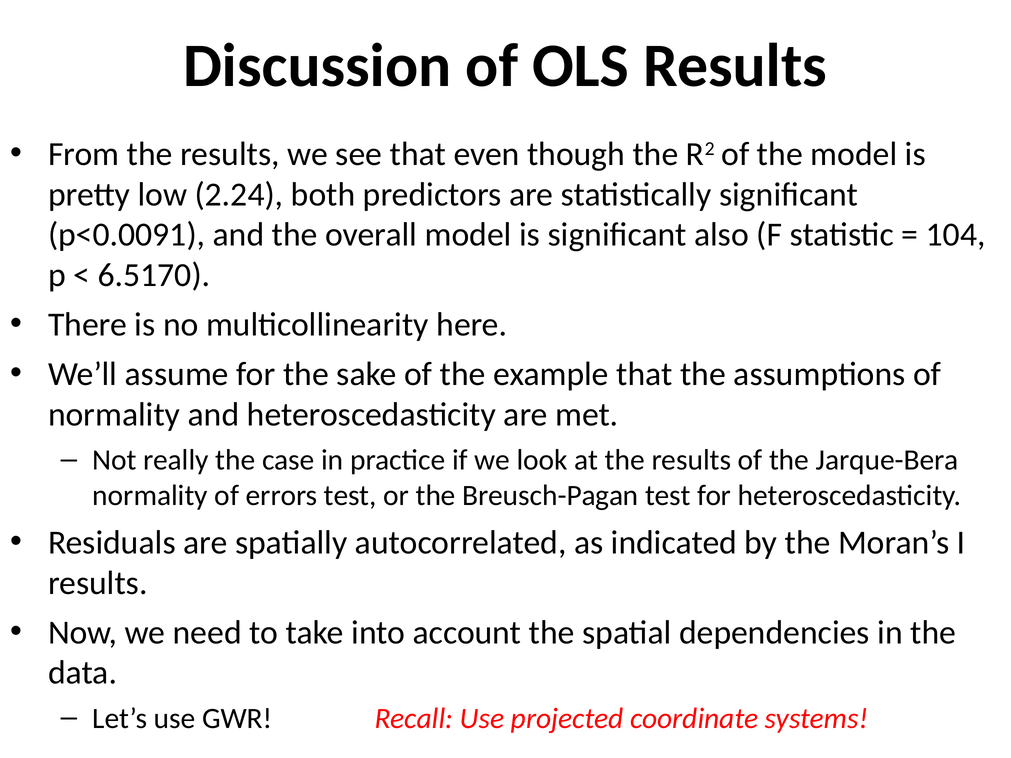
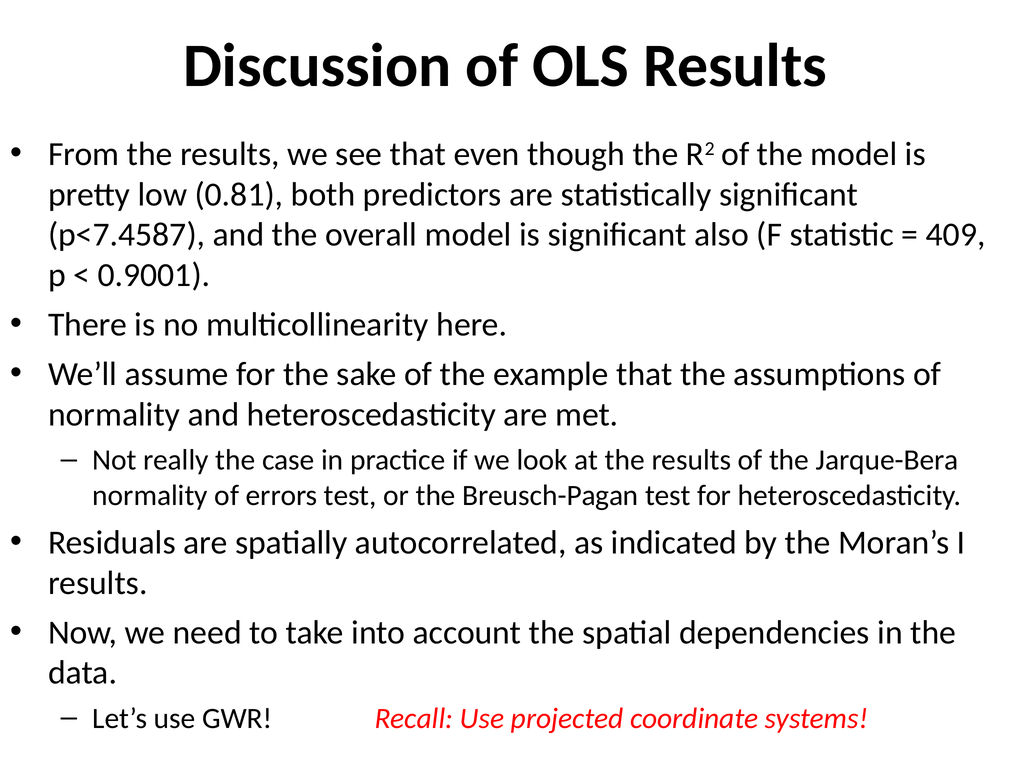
2.24: 2.24 -> 0.81 (239, 194)
p<0.0091: p<0.0091 -> p<7.4587 (127, 235)
104: 104 -> 409 (956, 235)
6.5170: 6.5170 -> 0.9001 (154, 275)
